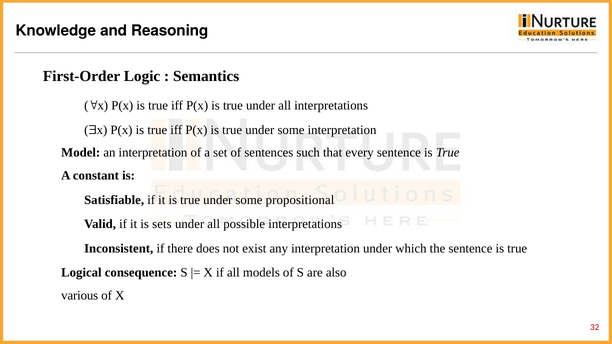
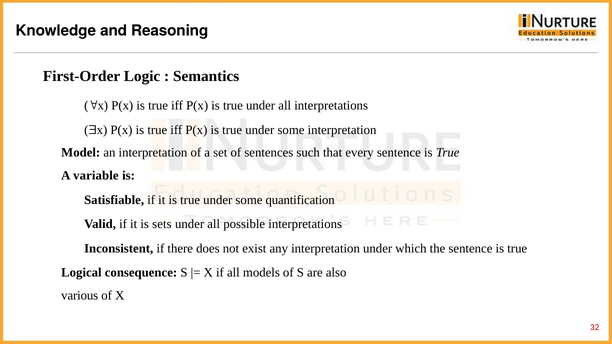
constant: constant -> variable (96, 176)
propositional: propositional -> quantification (300, 200)
